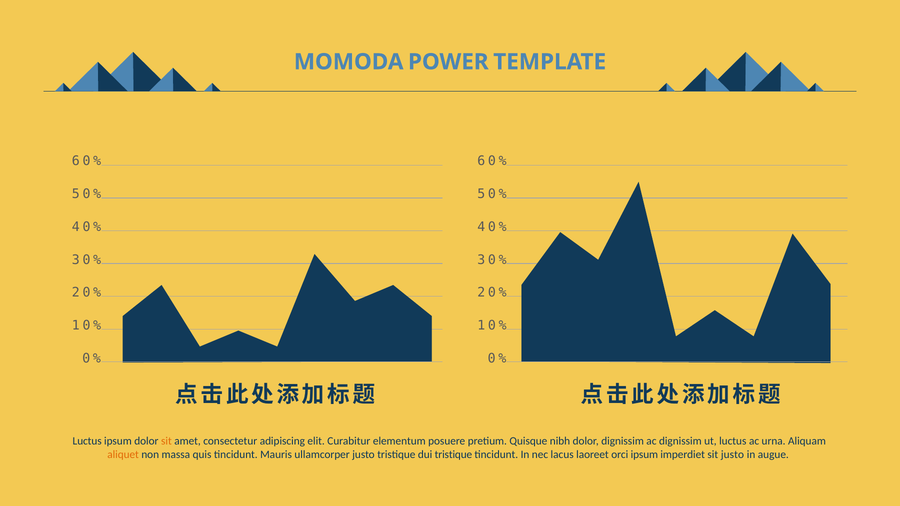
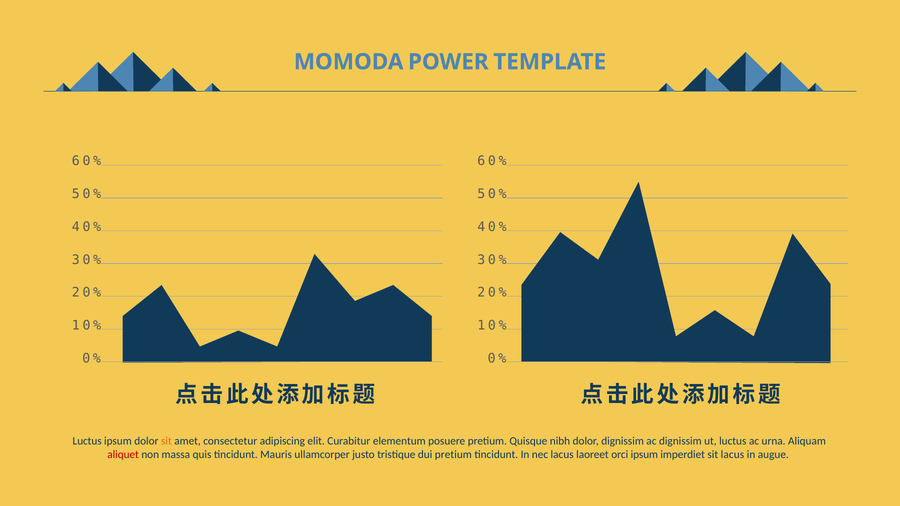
aliquet colour: orange -> red (123, 455)
dui tristique: tristique -> pretium (453, 455)
sit justo: justo -> lacus (732, 455)
